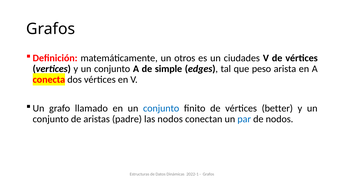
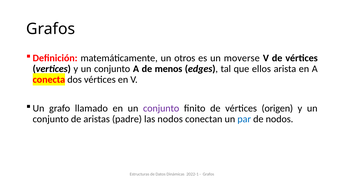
ciudades: ciudades -> moverse (242, 58)
simple: simple -> menos (169, 69)
peso: peso -> ellos (261, 69)
conjunto colour: blue -> purple (161, 109)
better: better -> origen (277, 109)
